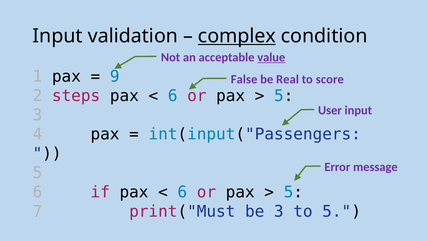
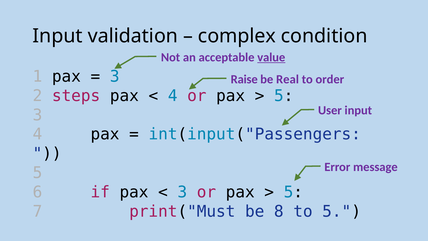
complex underline: present -> none (237, 36)
9: 9 -> 3 (115, 76)
False: False -> Raise (244, 79)
score: score -> order (330, 79)
6: 6 -> 4 (173, 96)
6: 6 -> 3 (182, 192)
be 3: 3 -> 8 (279, 211)
